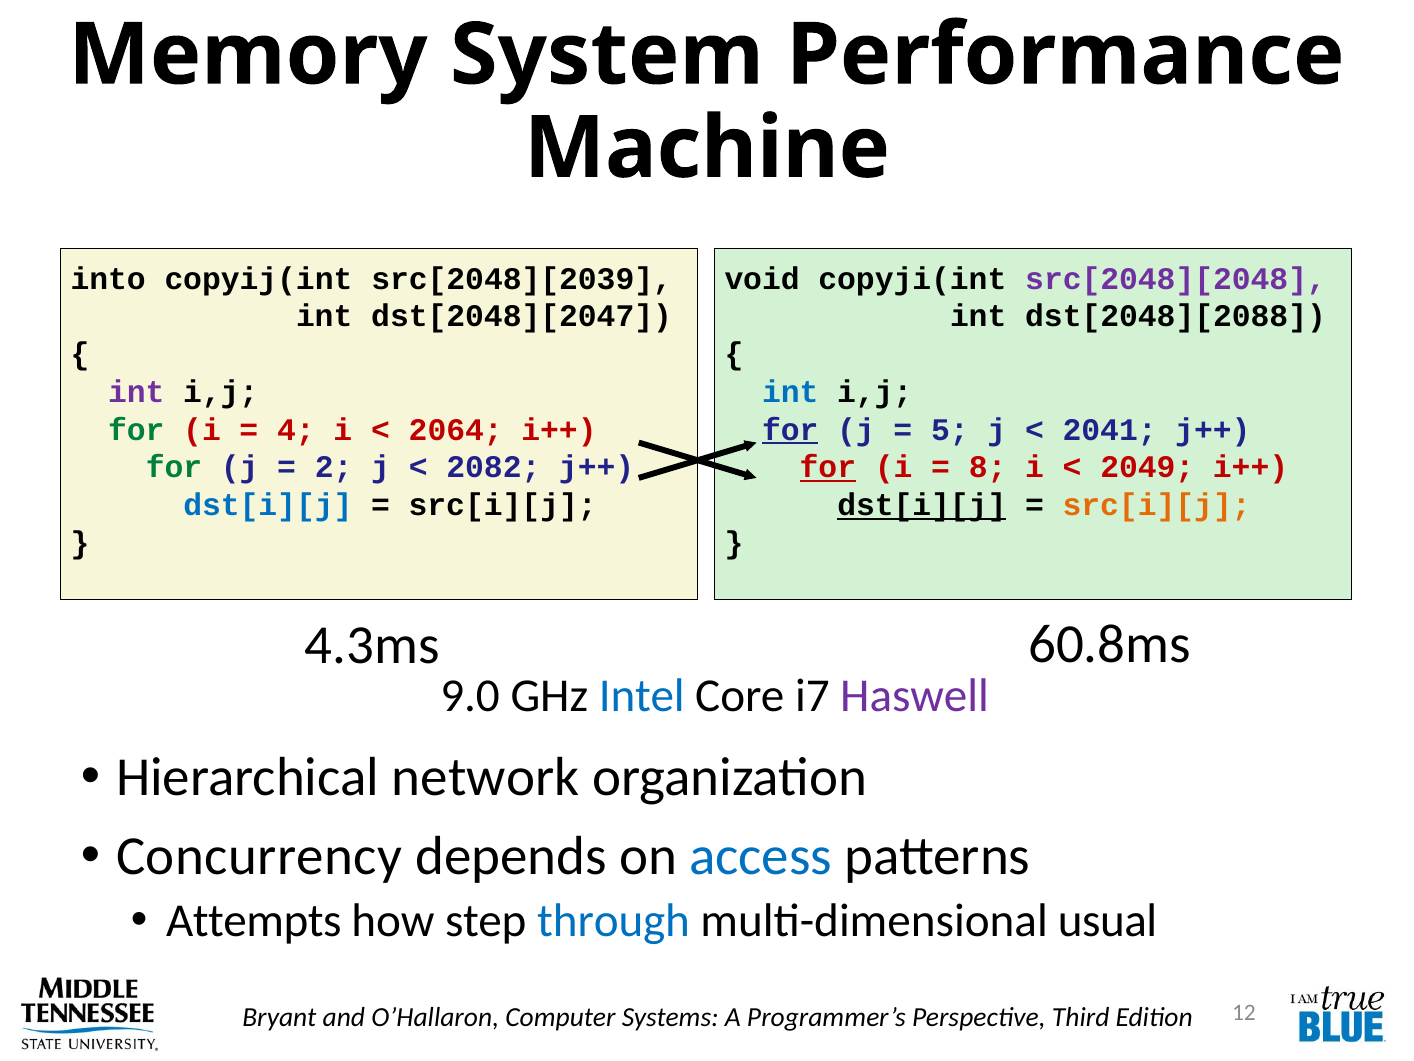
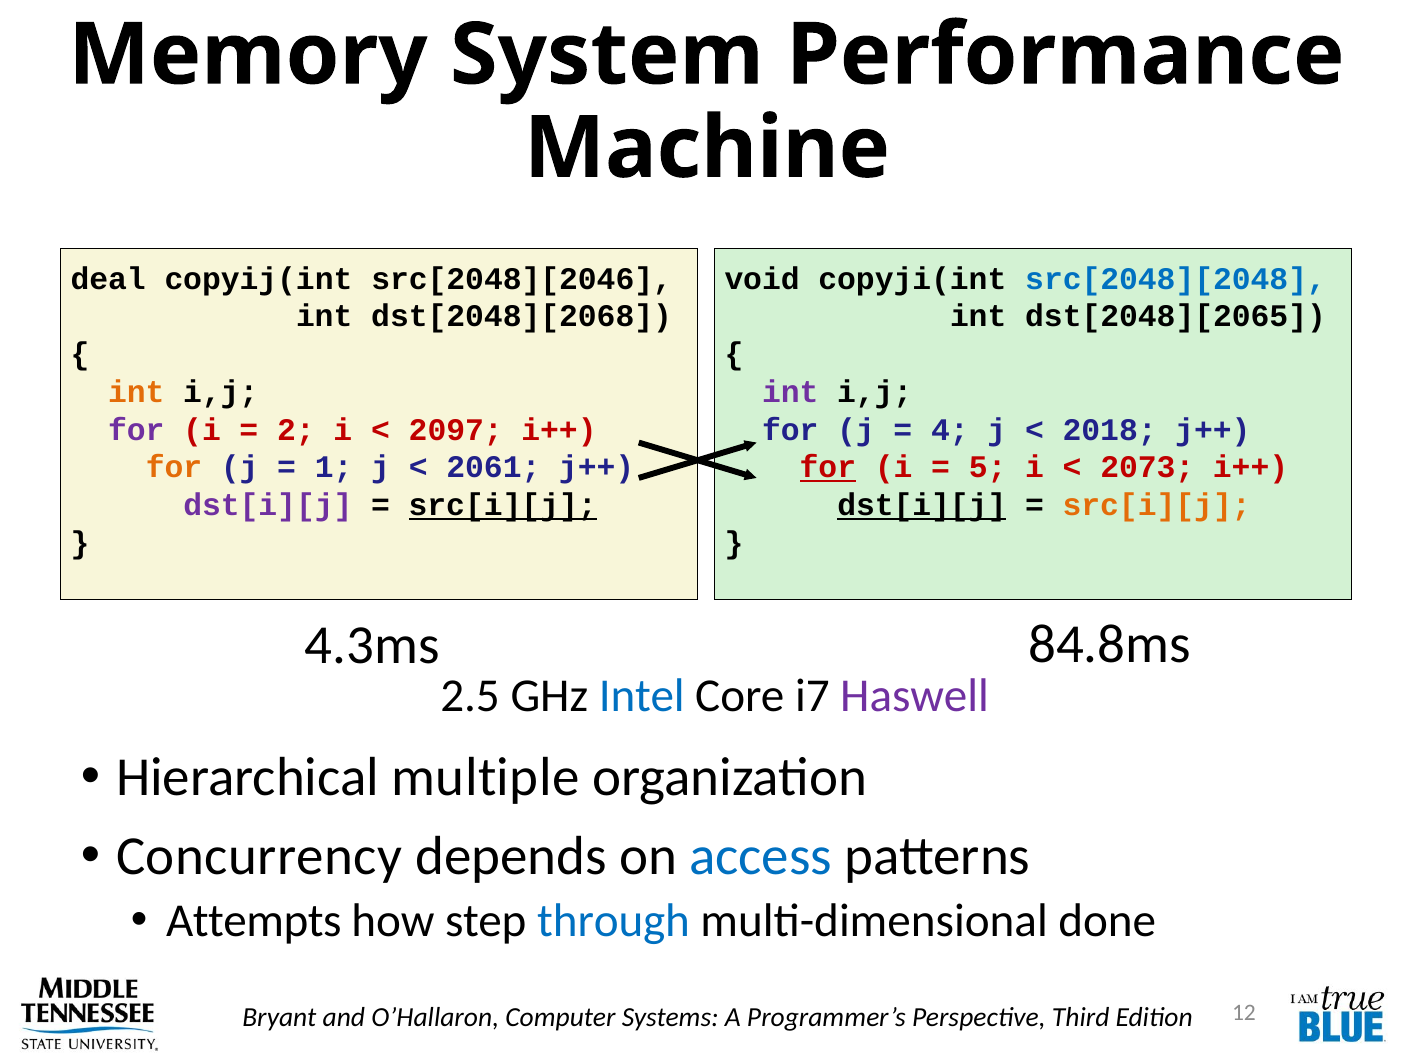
into: into -> deal (108, 279)
src[2048][2039: src[2048][2039 -> src[2048][2046 (522, 279)
src[2048][2048 colour: purple -> blue (1176, 279)
dst[2048][2047: dst[2048][2047 -> dst[2048][2068 (522, 316)
dst[2048][2088: dst[2048][2088 -> dst[2048][2065 (1176, 316)
int colour: purple -> orange (136, 392)
int colour: blue -> purple (790, 392)
for colour: green -> purple (136, 430)
4: 4 -> 2 (296, 430)
2064: 2064 -> 2097 (456, 430)
for underline: present -> none (790, 430)
5: 5 -> 4 (950, 430)
2041: 2041 -> 2018 (1110, 430)
for colour: green -> orange (174, 467)
2: 2 -> 1 (334, 467)
2082: 2082 -> 2061 (493, 467)
8: 8 -> 5 (988, 467)
2049: 2049 -> 2073 (1147, 467)
dst[i][j colour: blue -> purple (268, 505)
src[i][j underline: none -> present (503, 505)
60.8ms: 60.8ms -> 84.8ms (1110, 644)
9.0: 9.0 -> 2.5 (470, 695)
network: network -> multiple (486, 777)
usual: usual -> done (1107, 921)
